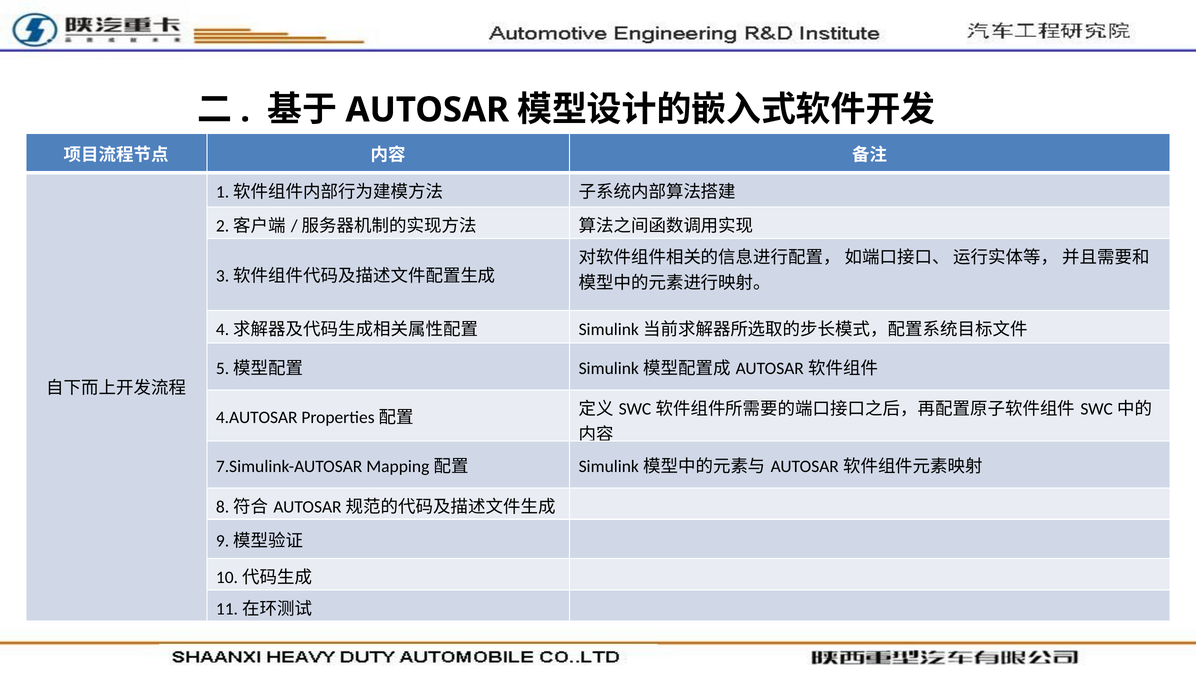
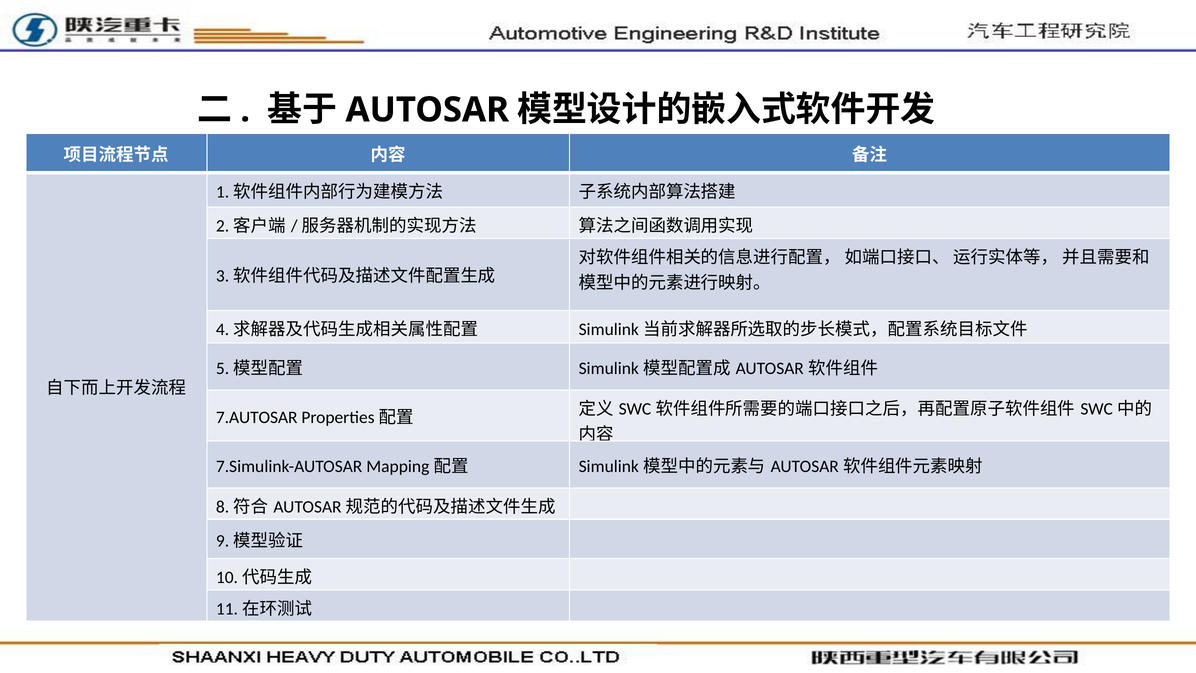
4.AUTOSAR: 4.AUTOSAR -> 7.AUTOSAR (257, 417)
